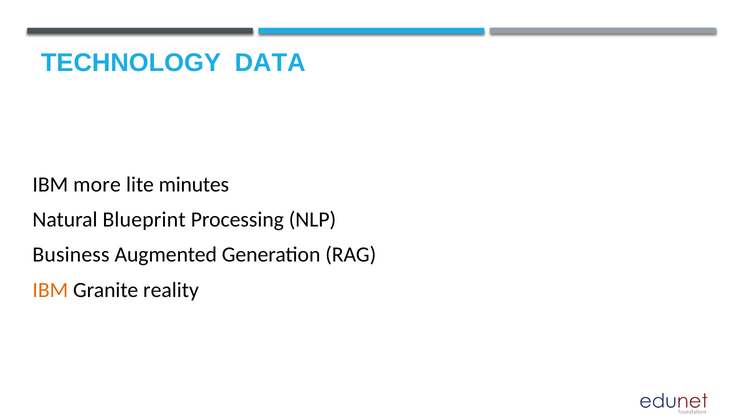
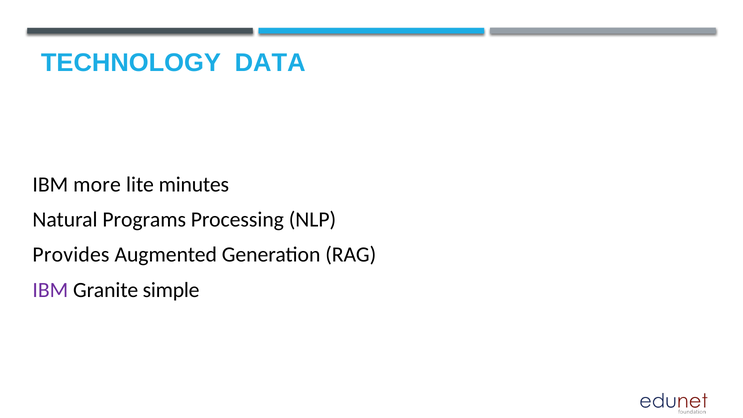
Blueprint: Blueprint -> Programs (144, 220)
Business: Business -> Provides (71, 255)
IBM colour: orange -> purple (50, 290)
reality: reality -> simple (171, 290)
